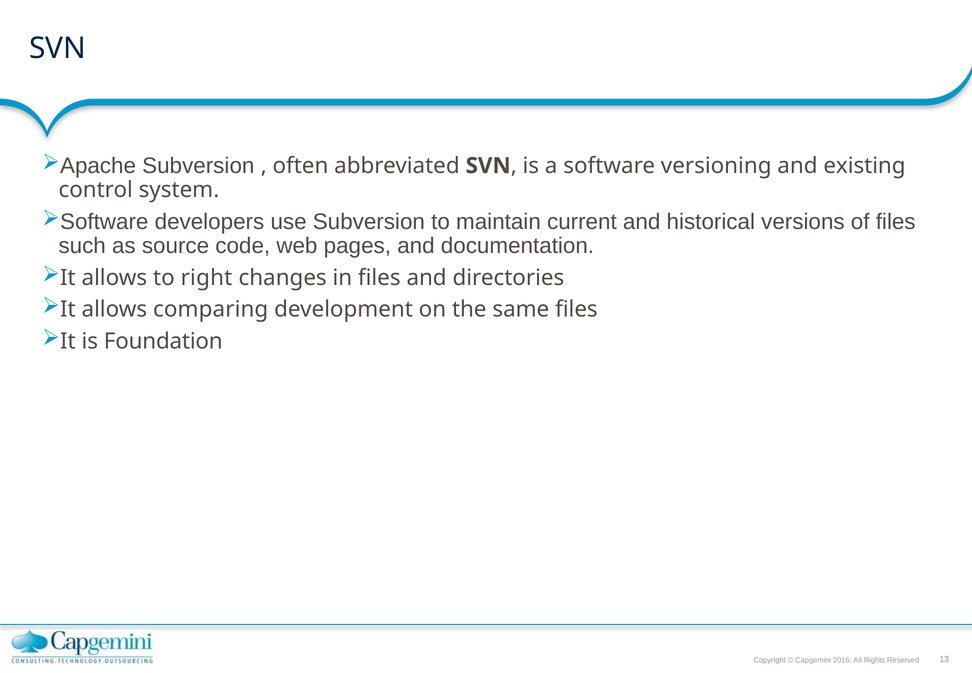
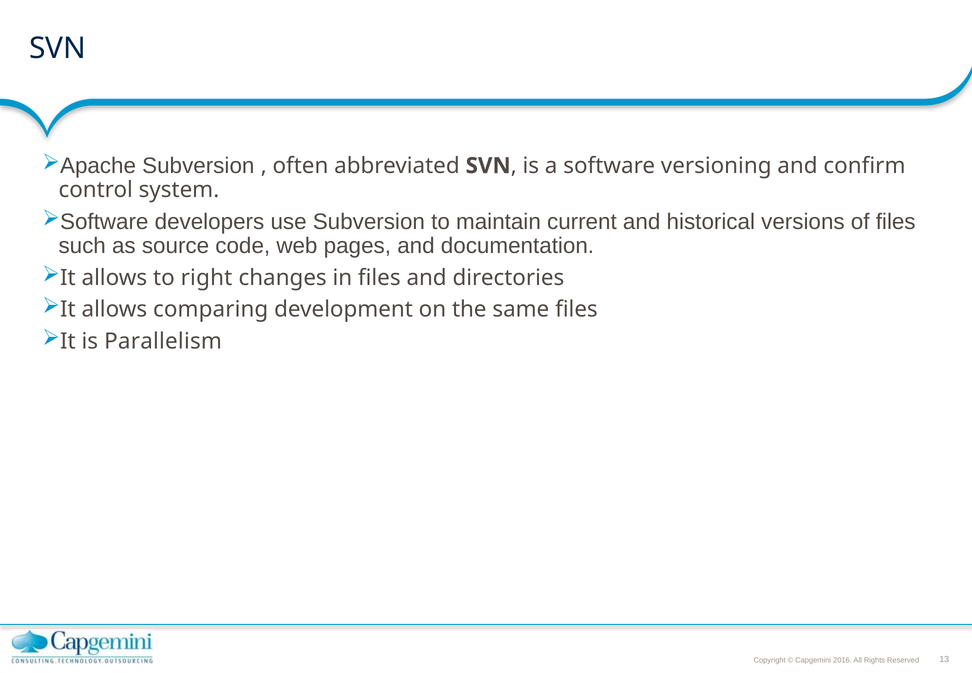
existing: existing -> confirm (864, 166)
Foundation: Foundation -> Parallelism (163, 341)
